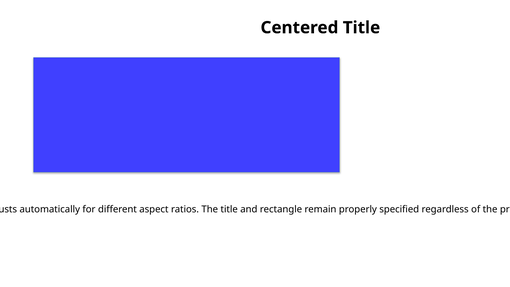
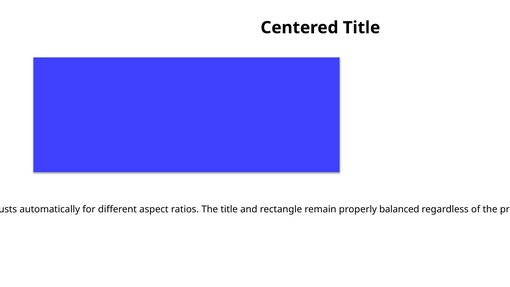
specified: specified -> balanced (399, 209)
